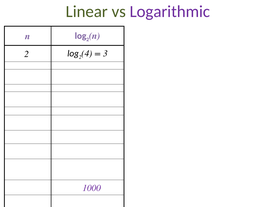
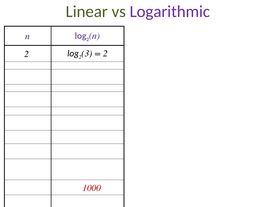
2 4: 4 -> 3 (87, 54)
3: 3 -> 2 (105, 54)
1000 colour: purple -> red (92, 188)
